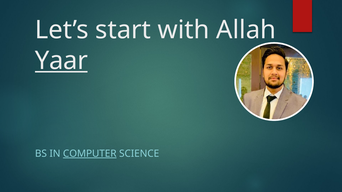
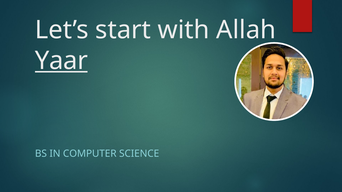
COMPUTER underline: present -> none (90, 154)
